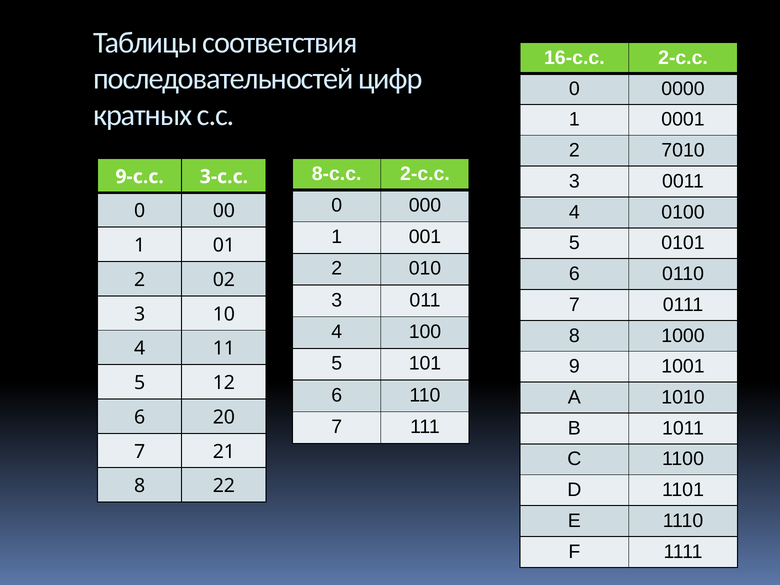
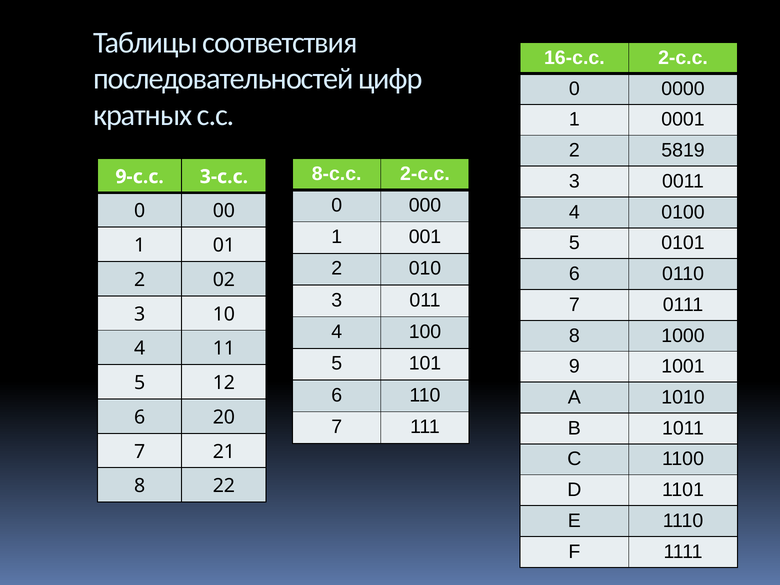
7010: 7010 -> 5819 (683, 150)
